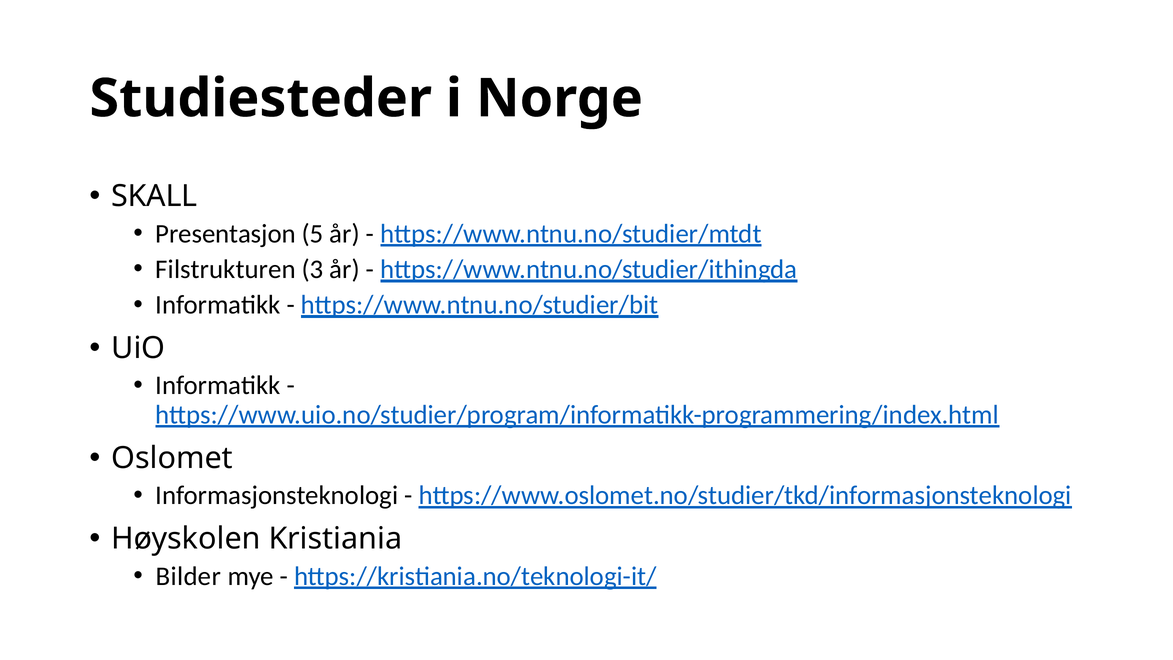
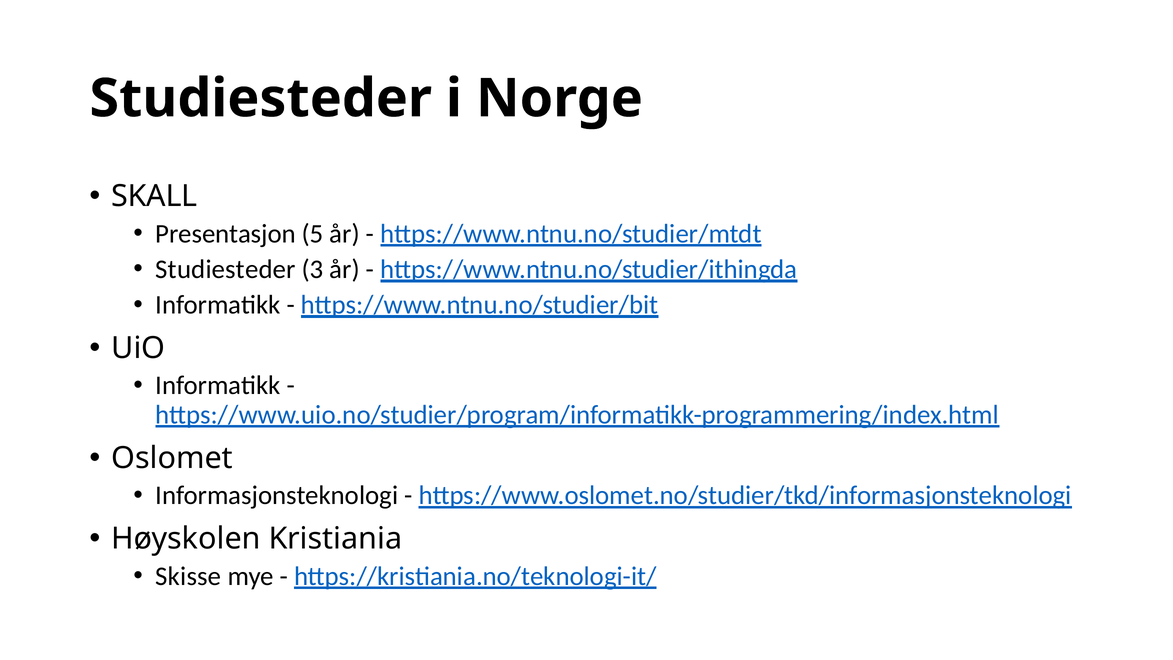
Filstrukturen: Filstrukturen -> Studiesteder (226, 269)
Bilder: Bilder -> Skisse (188, 576)
